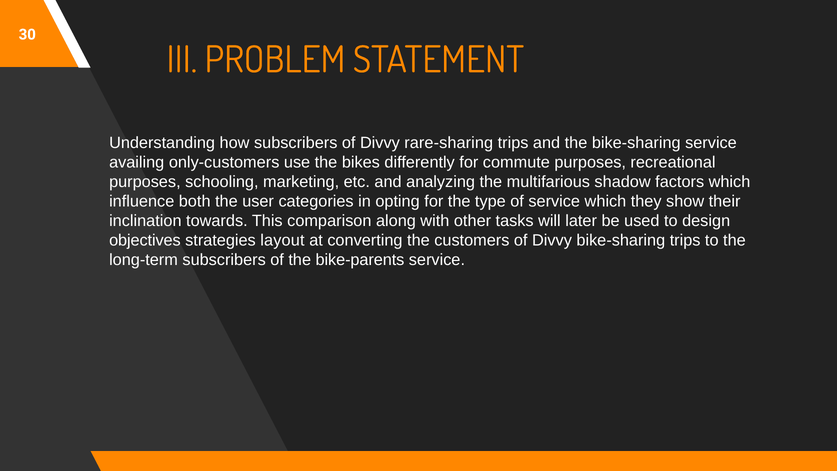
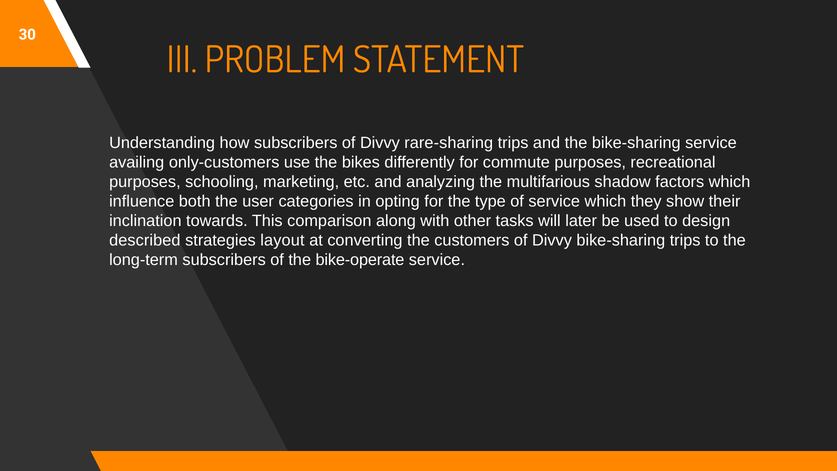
objectives: objectives -> described (145, 240)
bike-parents: bike-parents -> bike-operate (360, 260)
